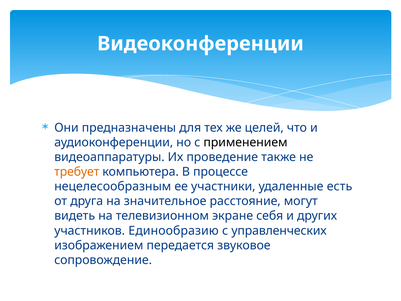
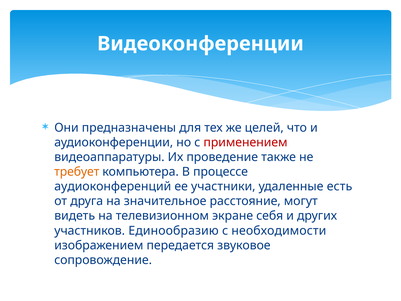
применением colour: black -> red (246, 142)
нецелесообразным: нецелесообразным -> аудиоконференций (113, 186)
управленческих: управленческих -> необходимости (279, 230)
